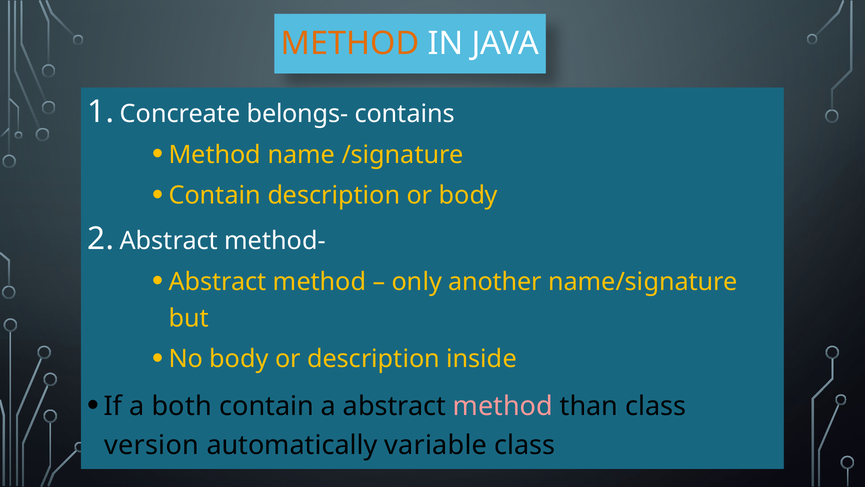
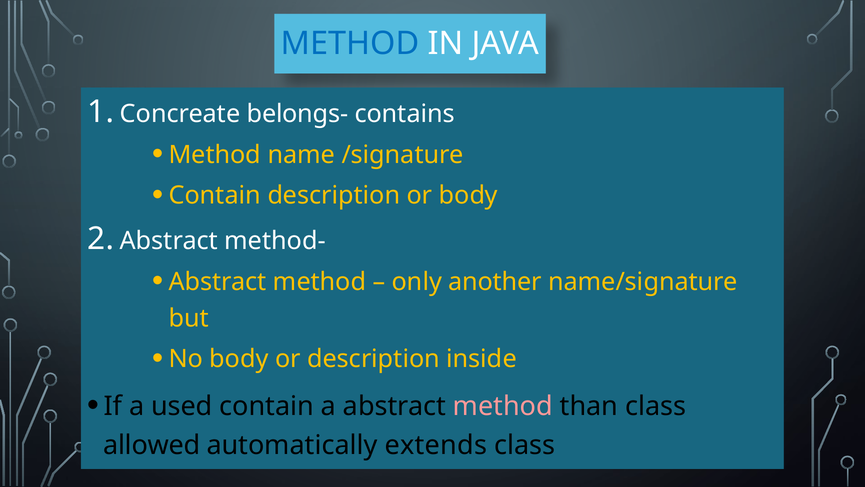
METHOD colour: orange -> blue (350, 43)
both: both -> used (182, 406)
version: version -> allowed (152, 445)
variable: variable -> extends (436, 445)
